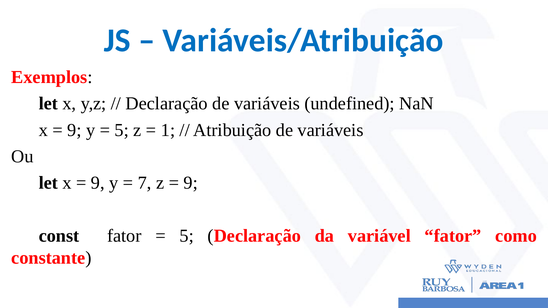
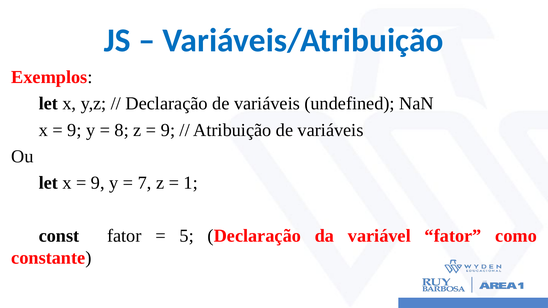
5: 5 -> 8 (122, 130)
1: 1 -> 9 (168, 130)
9: 9 -> 1 (191, 183)
